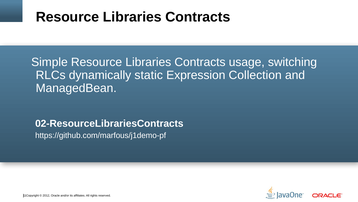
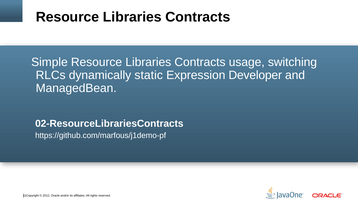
Collection: Collection -> Developer (255, 75)
